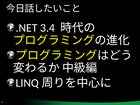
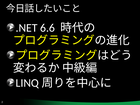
3.4: 3.4 -> 6.6 (47, 28)
